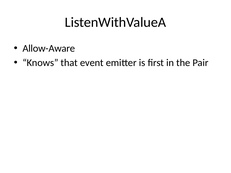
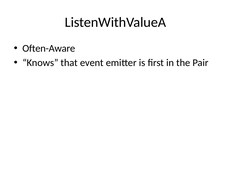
Allow-Aware: Allow-Aware -> Often-Aware (49, 48)
